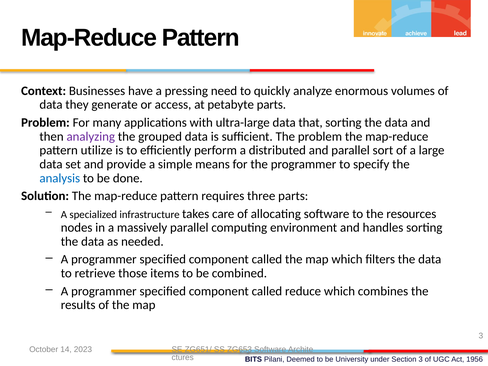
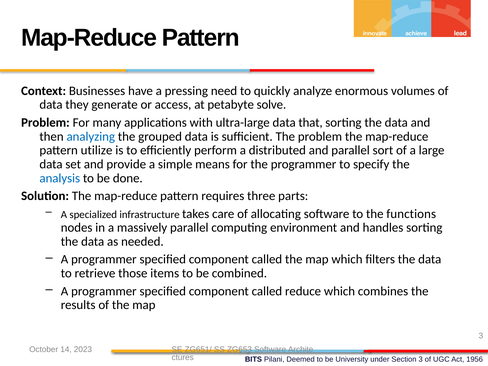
petabyte parts: parts -> solve (271, 105)
analyzing colour: purple -> blue (91, 136)
resources: resources -> functions (411, 214)
